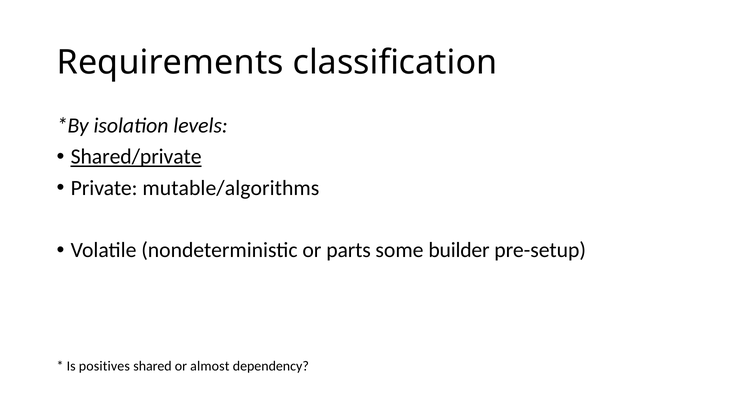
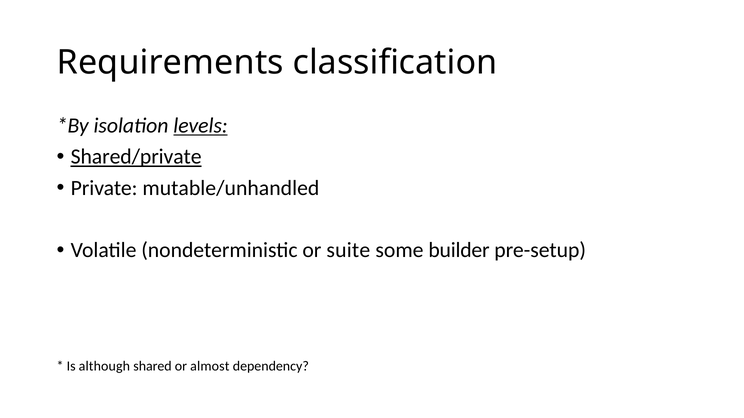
levels underline: none -> present (201, 126)
mutable/algorithms: mutable/algorithms -> mutable/unhandled (231, 188)
parts: parts -> suite (348, 251)
positives: positives -> although (104, 366)
